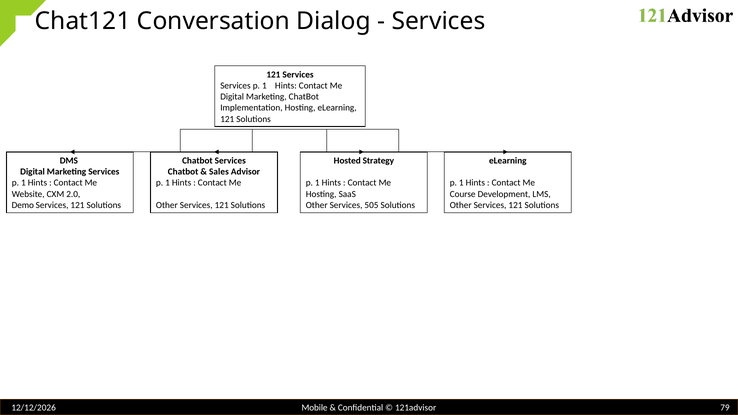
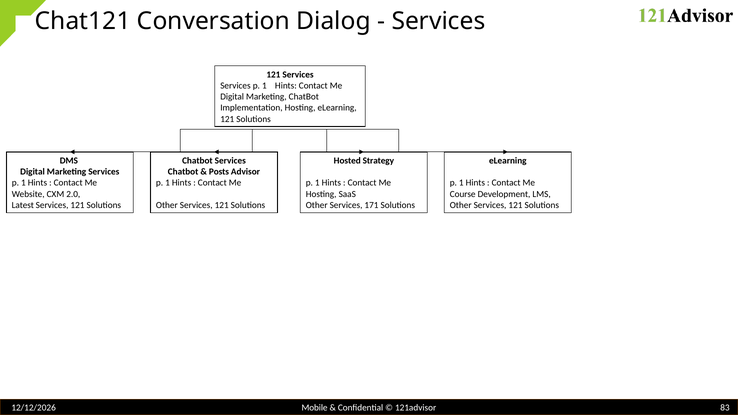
Sales: Sales -> Posts (219, 172)
Demo: Demo -> Latest (23, 205)
505: 505 -> 171 (371, 205)
79: 79 -> 83 (725, 408)
